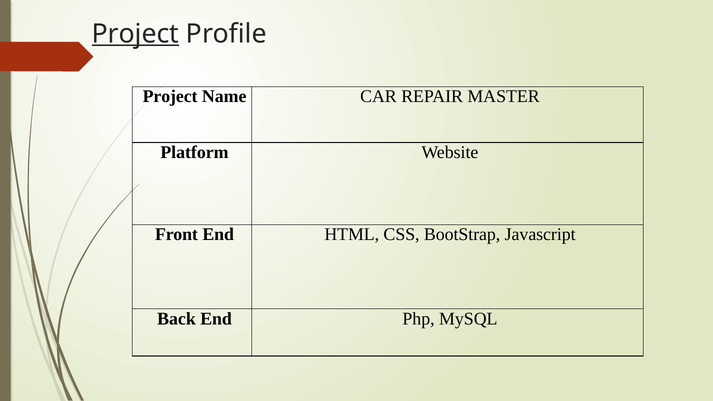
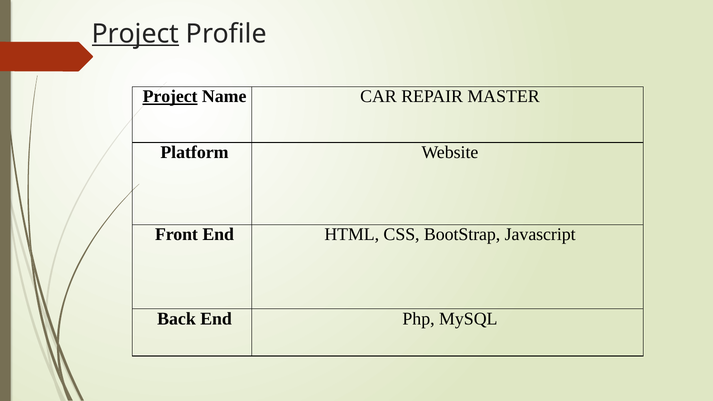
Project underline: none -> present (170, 97)
